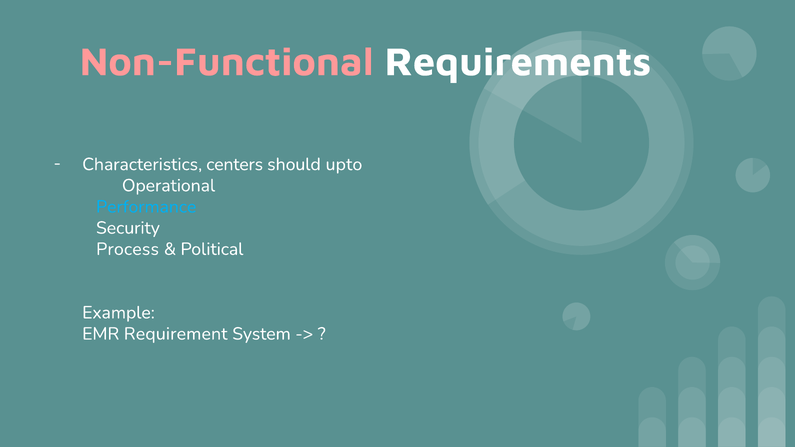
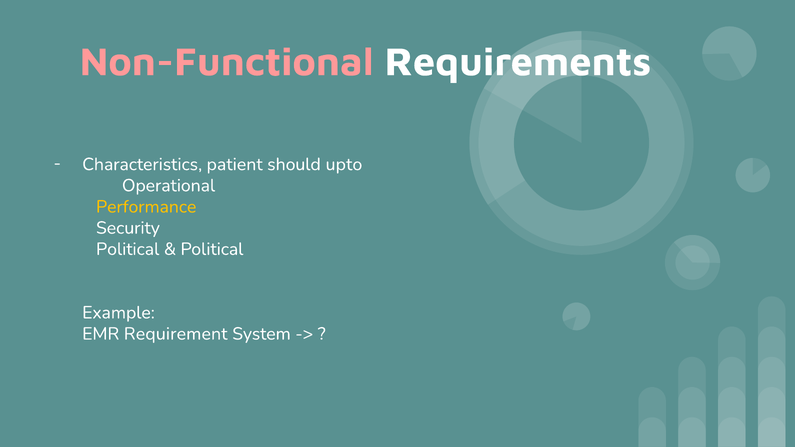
centers: centers -> patient (235, 164)
Performance colour: light blue -> yellow (146, 207)
Process: Process -> Political (128, 249)
